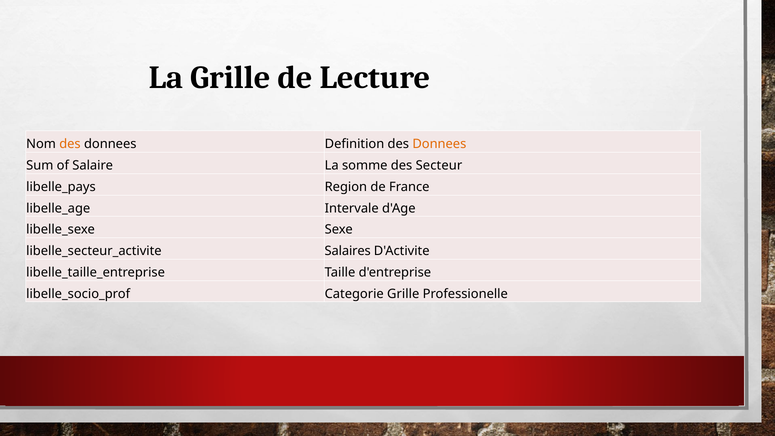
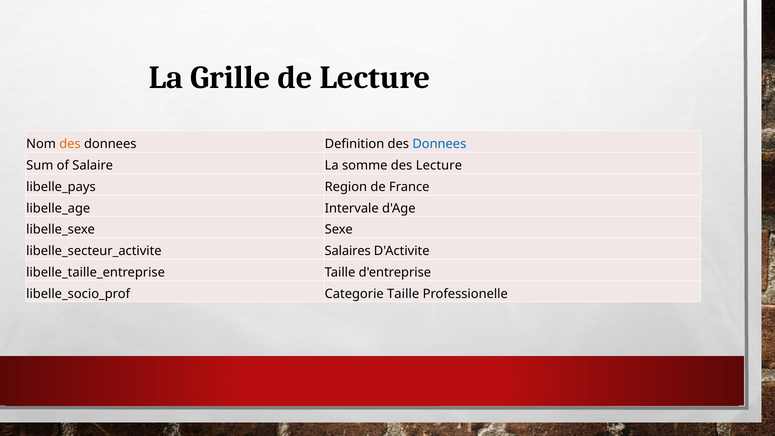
Donnees colour: orange -> blue (439, 144)
des Secteur: Secteur -> Lecture (439, 165)
Categorie Grille: Grille -> Taille (403, 294)
